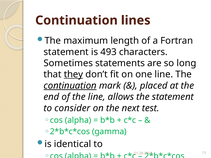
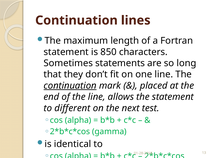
493: 493 -> 850 (109, 52)
they underline: present -> none (73, 75)
consider: consider -> different (72, 108)
